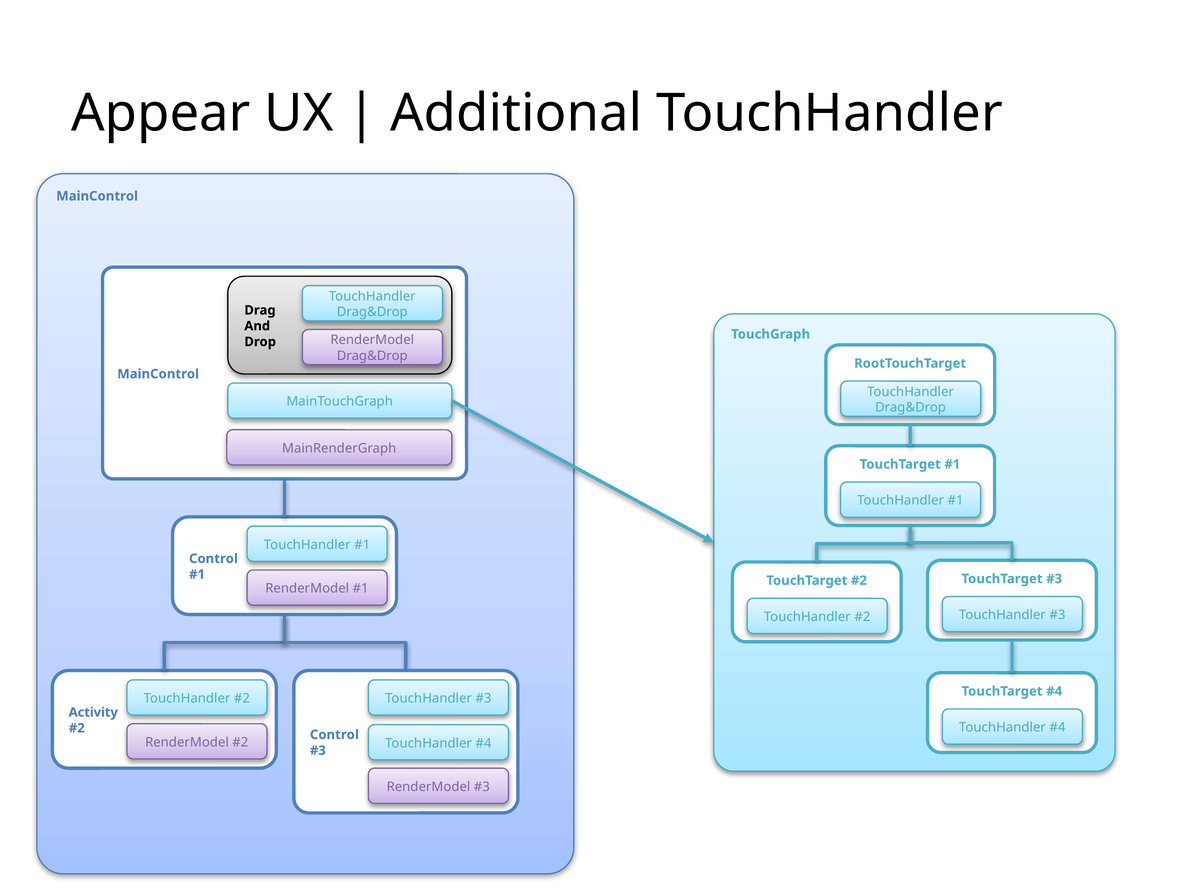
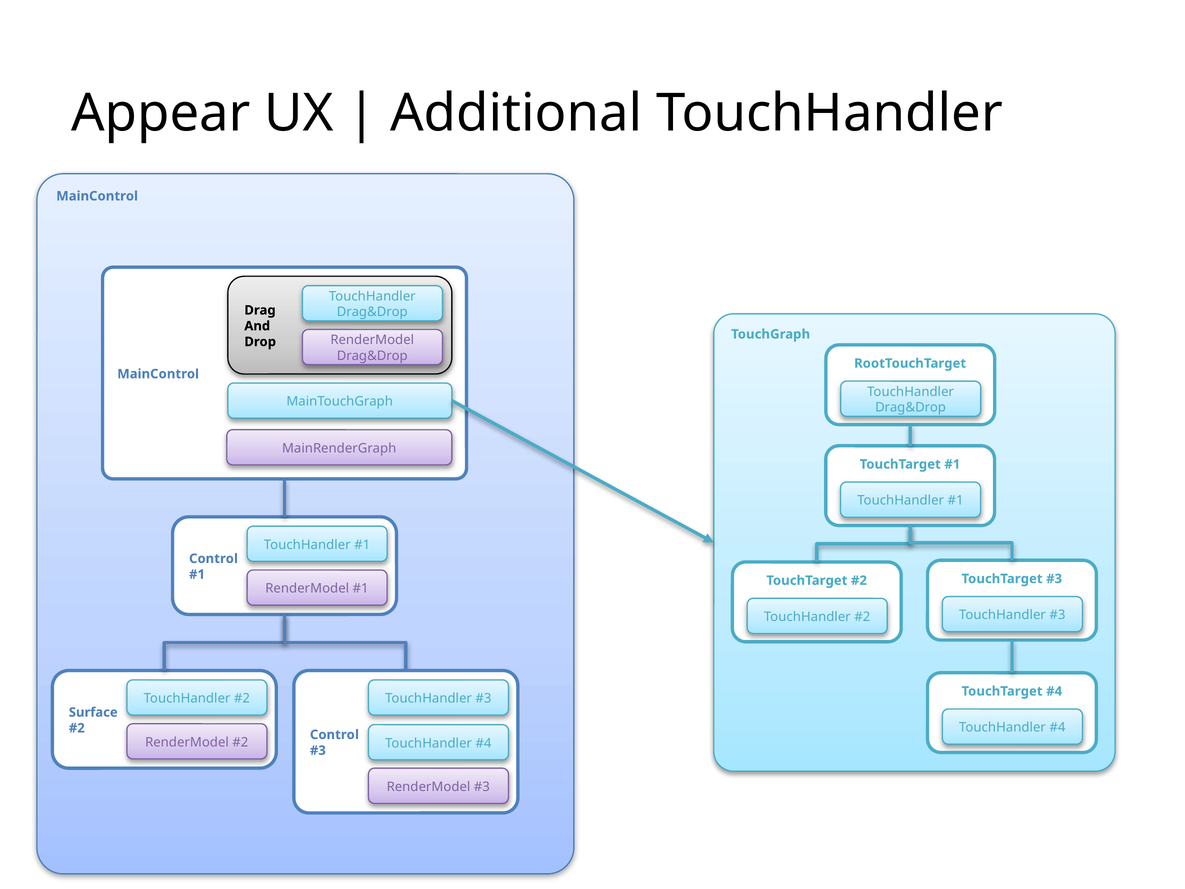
Activity: Activity -> Surface (93, 712)
